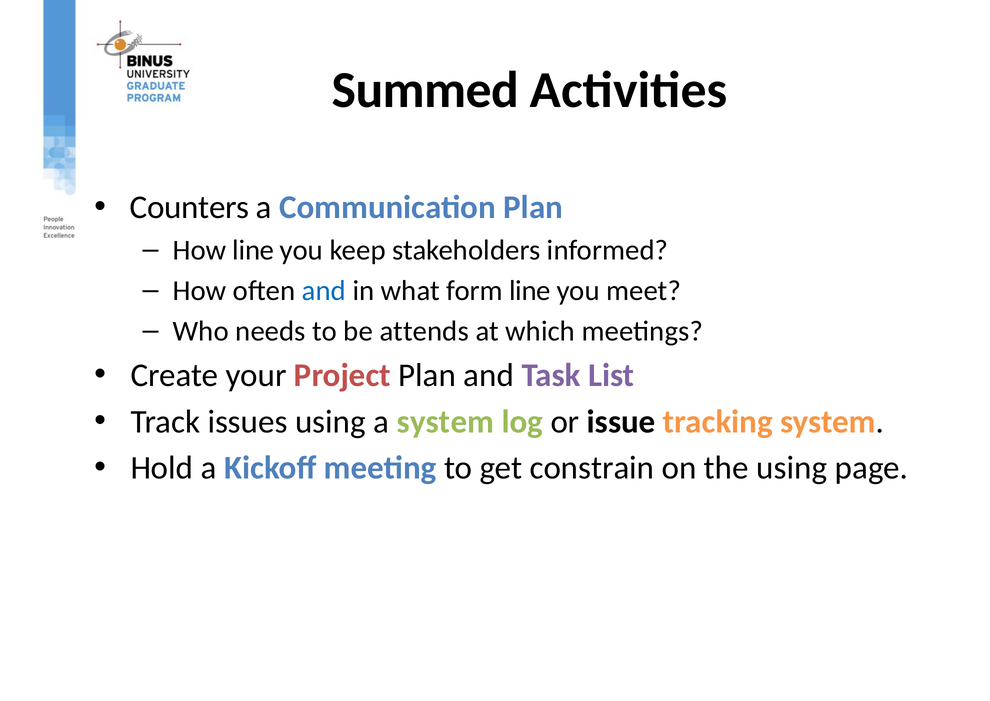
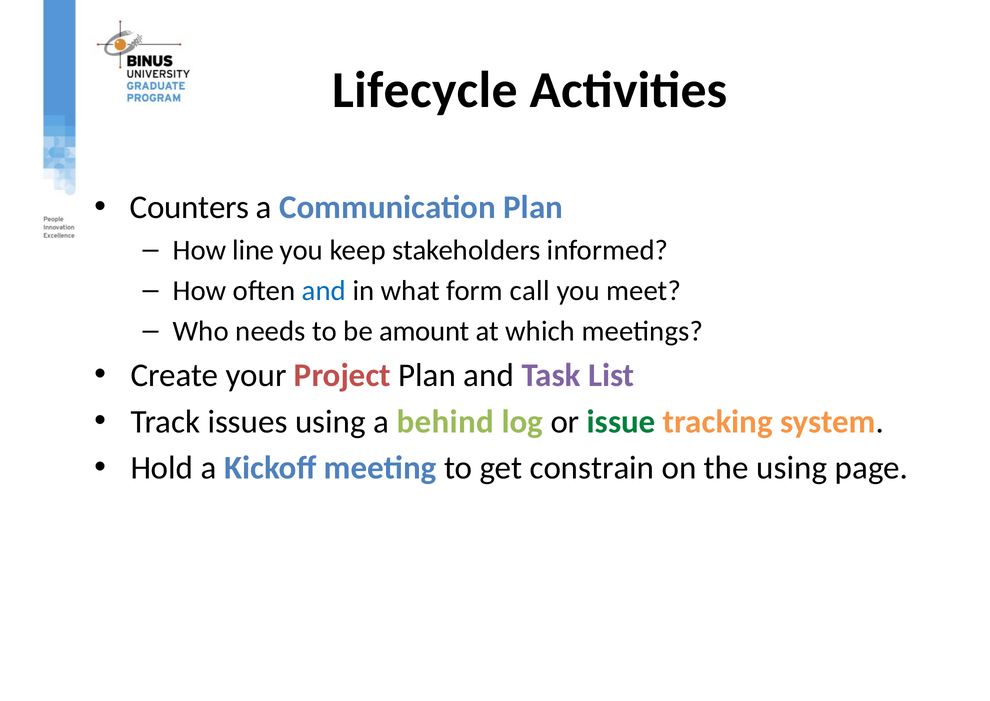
Summed: Summed -> Lifecycle (425, 90)
form line: line -> call (530, 290)
attends: attends -> amount (424, 331)
a system: system -> behind (445, 421)
issue colour: black -> green (621, 421)
